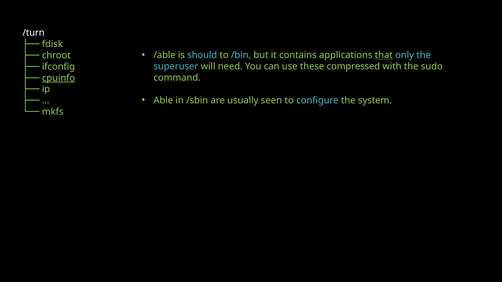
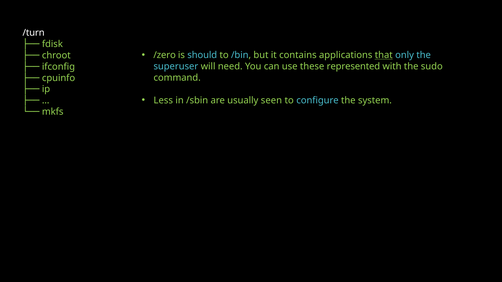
/able: /able -> /zero (165, 55)
compressed: compressed -> represented (353, 67)
cpuinfo underline: present -> none (59, 78)
Able: Able -> Less (163, 100)
